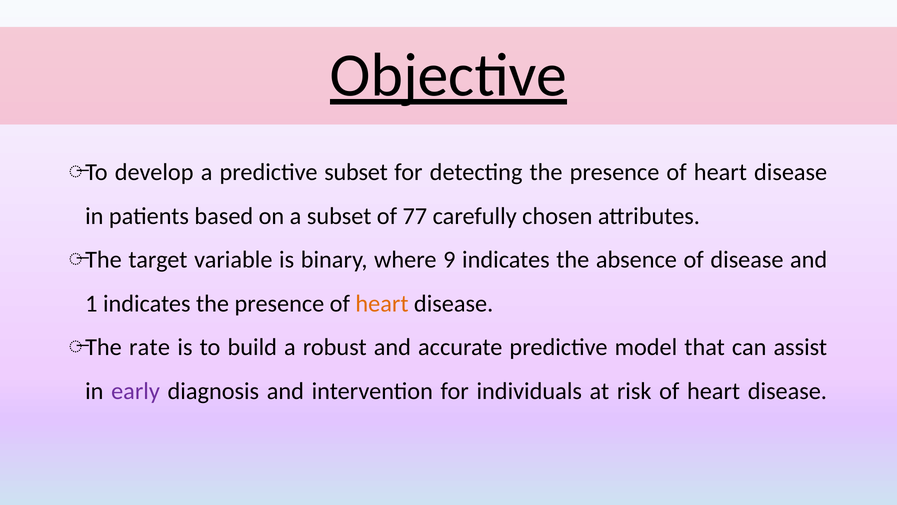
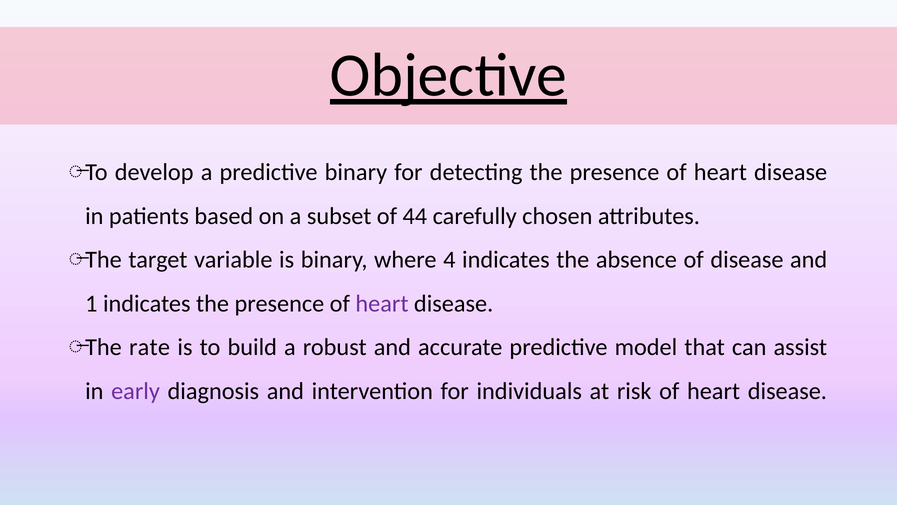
predictive subset: subset -> binary (356, 172)
77: 77 -> 44 (415, 216)
9: 9 -> 4 (449, 260)
heart colour: orange -> purple (382, 303)
